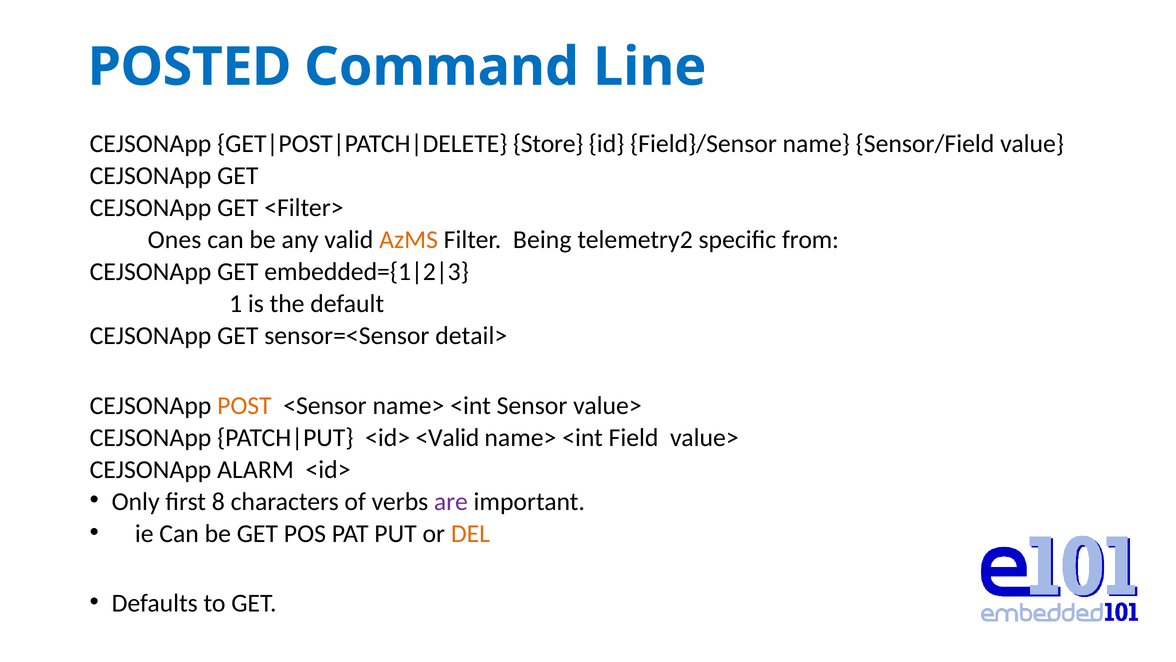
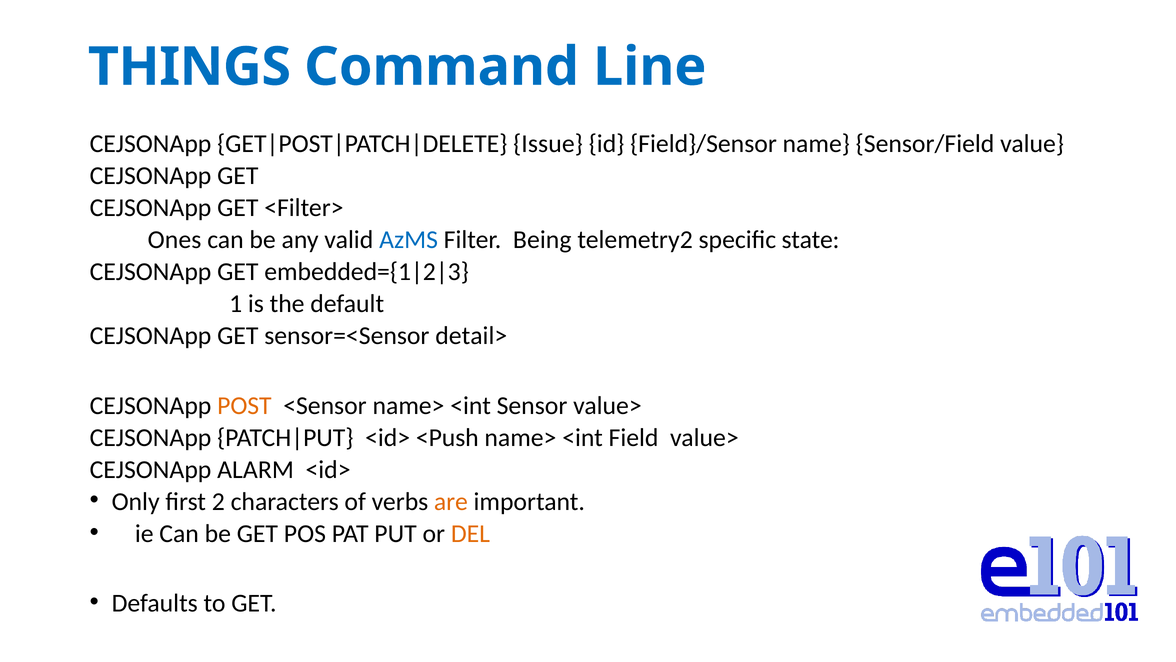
POSTED: POSTED -> THINGS (189, 67)
Store: Store -> Issue (548, 144)
AzMS colour: orange -> blue (409, 240)
from: from -> state (811, 240)
<Valid: <Valid -> <Push (447, 437)
8: 8 -> 2 (218, 501)
are colour: purple -> orange (451, 501)
